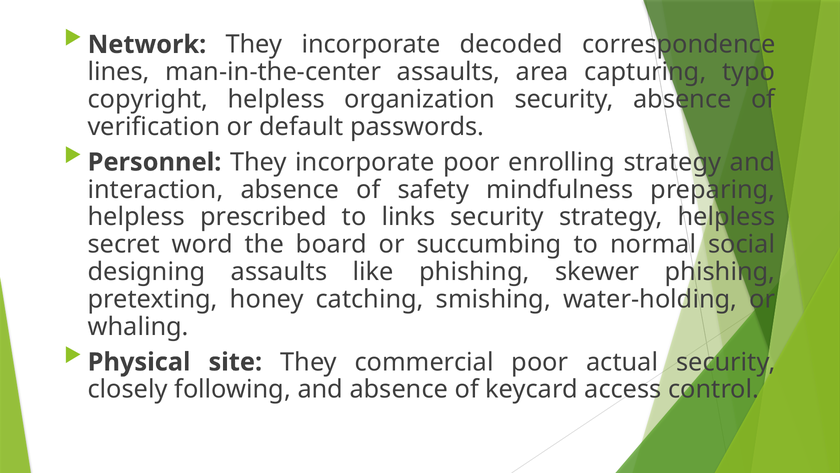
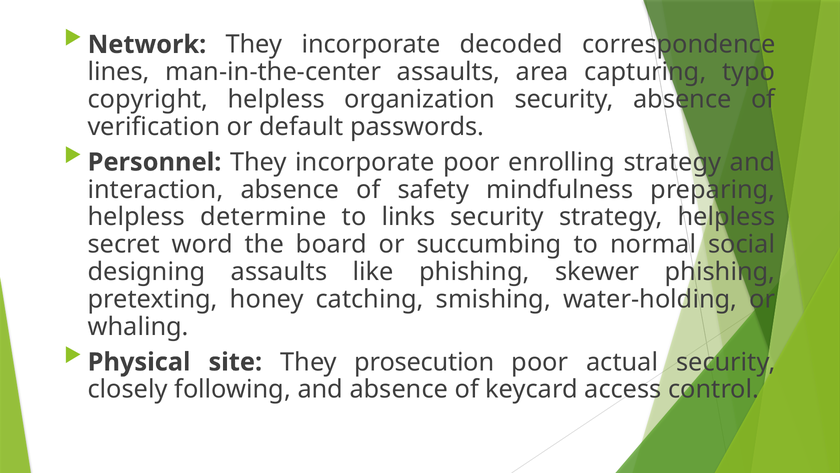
prescribed: prescribed -> determine (263, 217)
commercial: commercial -> prosecution (424, 362)
